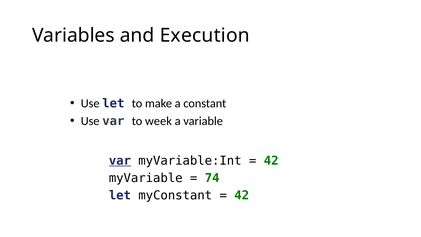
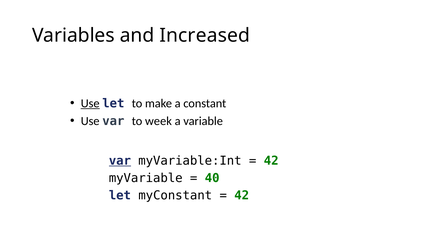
Execution: Execution -> Increased (205, 35)
Use underline: none -> present (90, 103)
74: 74 -> 40 (212, 178)
